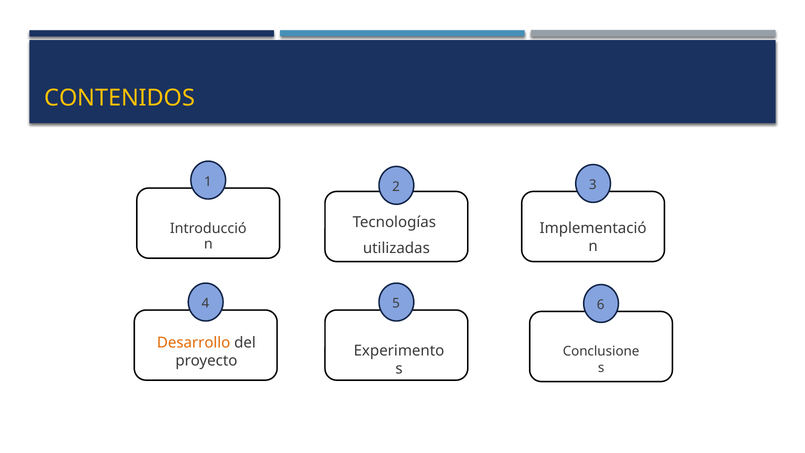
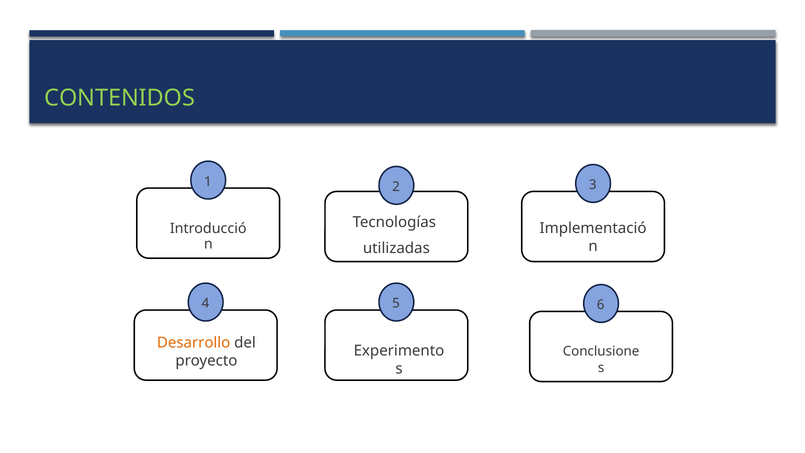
CONTENIDOS colour: yellow -> light green (120, 98)
